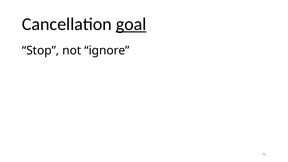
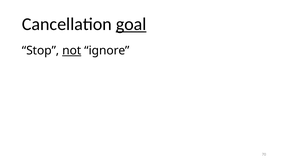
not underline: none -> present (72, 51)
